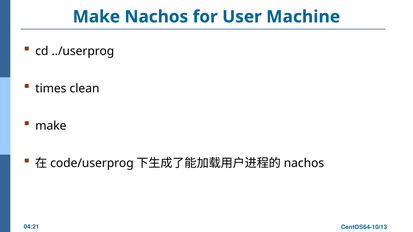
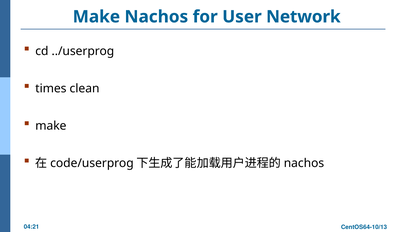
Machine: Machine -> Network (303, 17)
